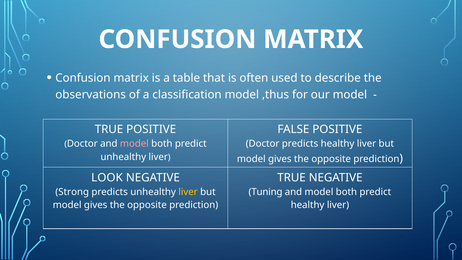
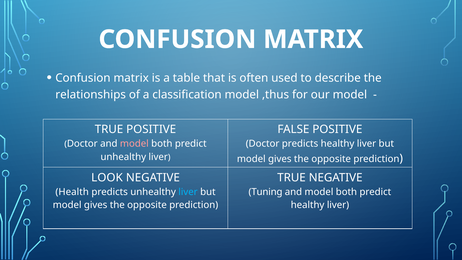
observations: observations -> relationships (91, 95)
Strong: Strong -> Health (72, 192)
liver colour: yellow -> light blue (188, 192)
